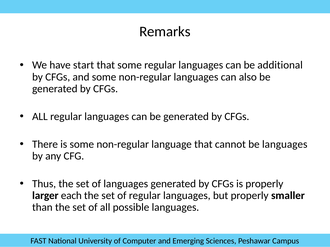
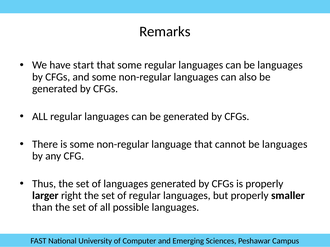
can be additional: additional -> languages (280, 65)
each: each -> right (71, 196)
